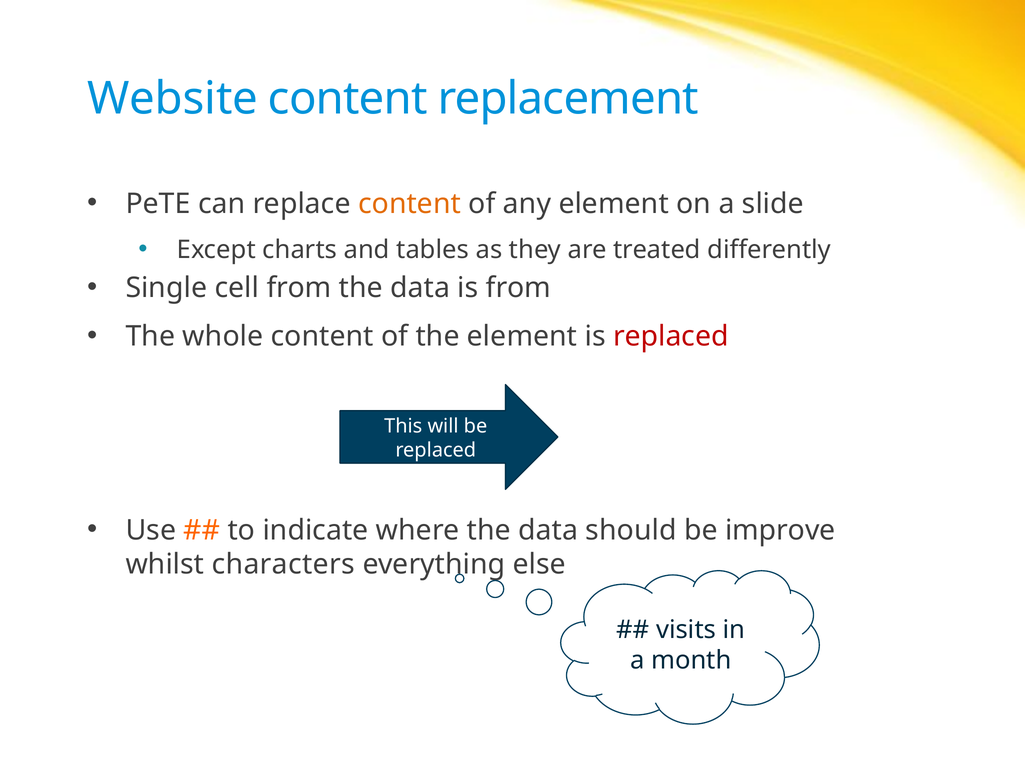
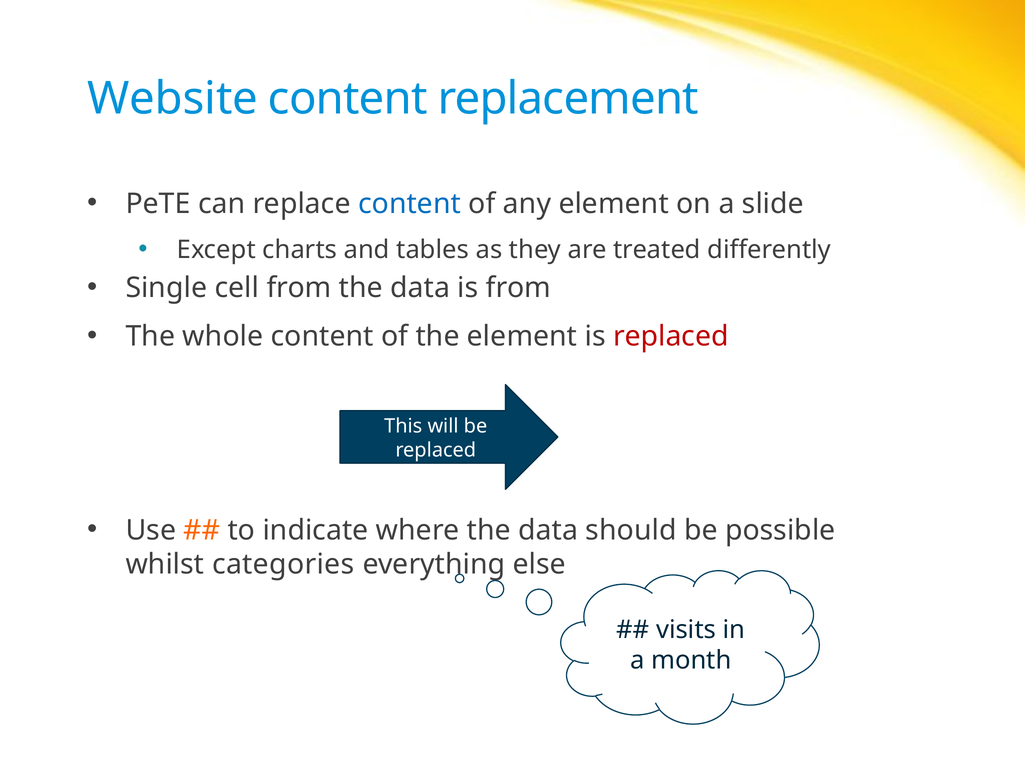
content colour: orange -> blue (409, 204)
improve: improve -> possible (780, 530)
characters: characters -> categories (283, 564)
